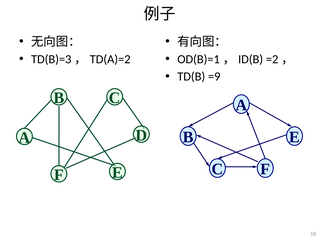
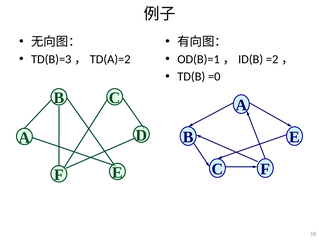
=9: =9 -> =0 (214, 76)
